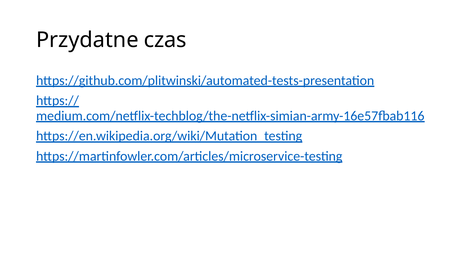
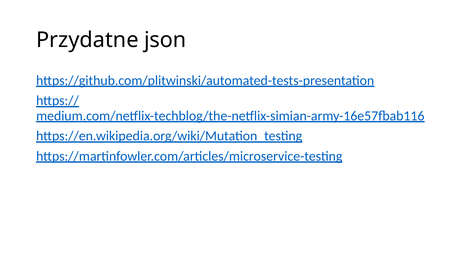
czas: czas -> json (165, 40)
